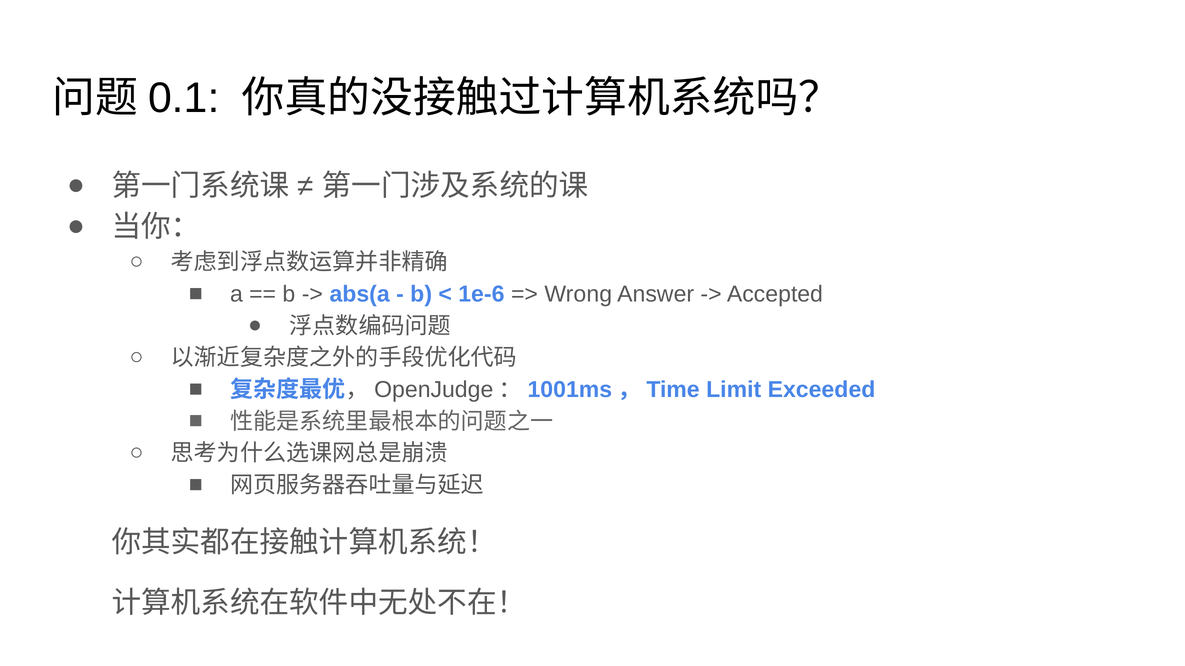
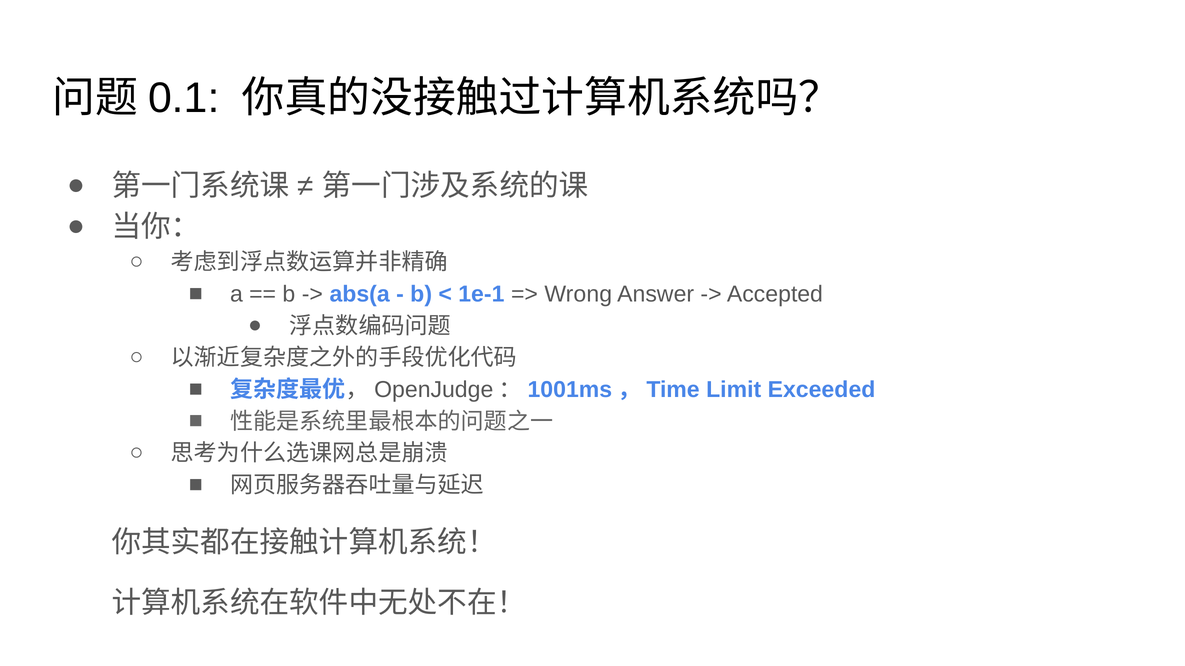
1e-6: 1e-6 -> 1e-1 (481, 294)
